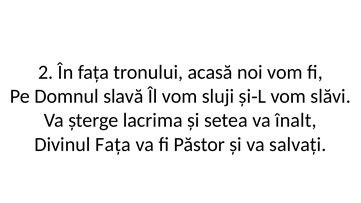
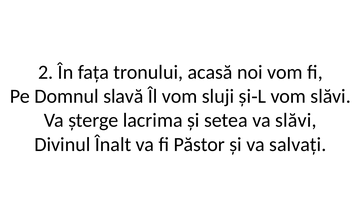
va înalt: înalt -> slăvi (296, 120)
Divinul Fața: Fața -> Înalt (113, 144)
